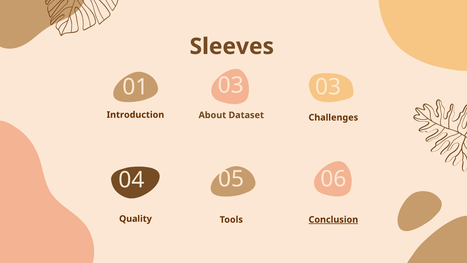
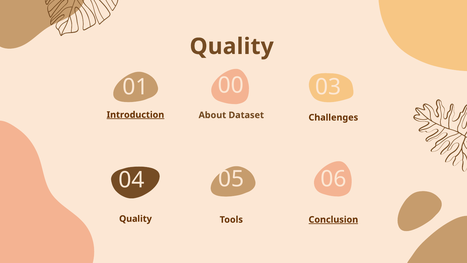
Sleeves: Sleeves -> Quality (232, 46)
01 03: 03 -> 00 (231, 85)
Introduction underline: none -> present (135, 115)
